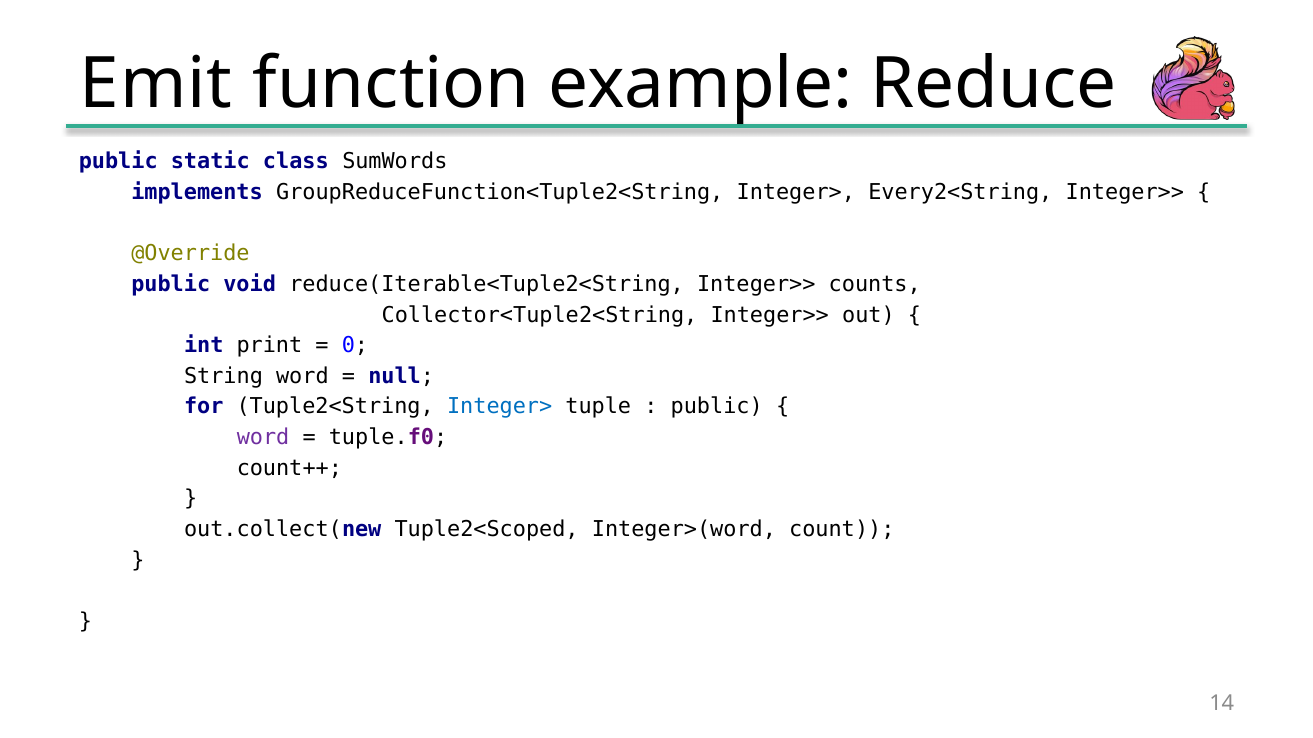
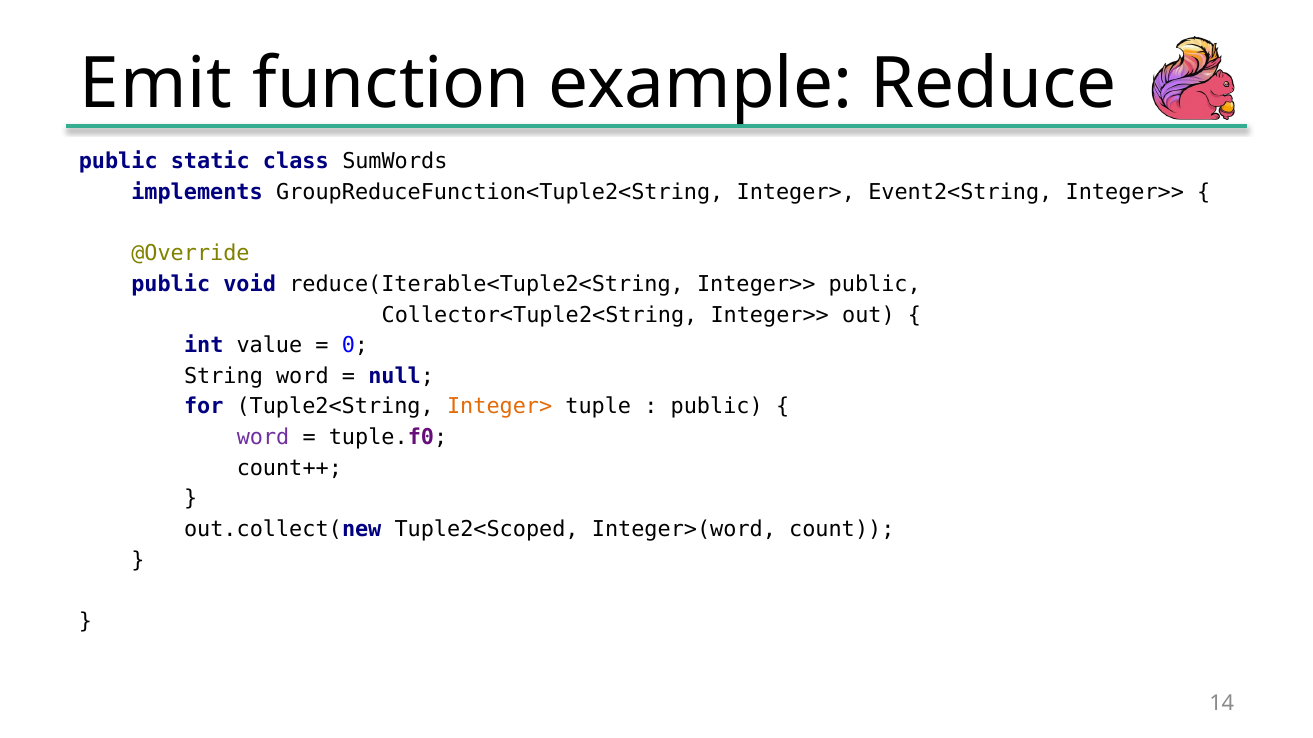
Every2<String: Every2<String -> Event2<String (960, 192)
Integer>> counts: counts -> public (875, 284)
print: print -> value (269, 346)
Integer> colour: blue -> orange (500, 407)
